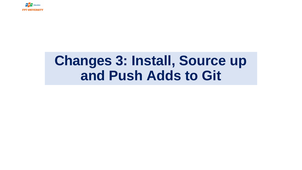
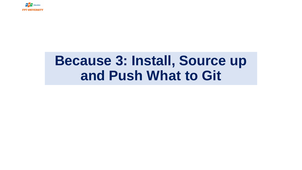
Changes: Changes -> Because (83, 61)
Adds: Adds -> What (164, 76)
